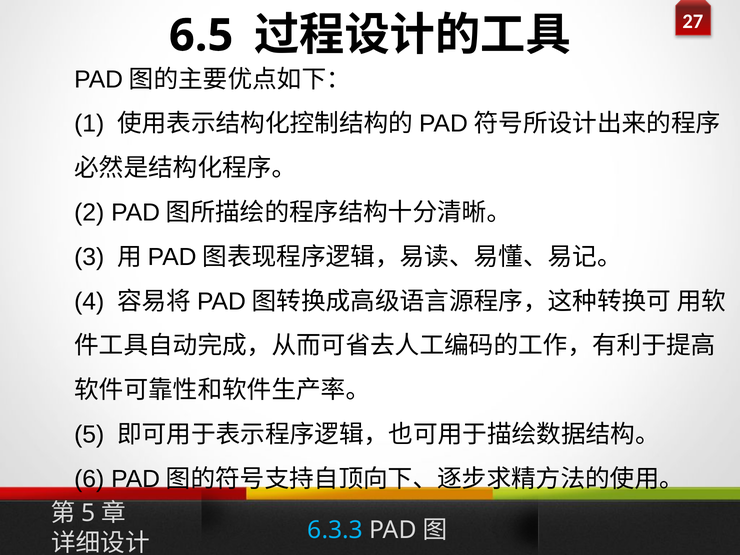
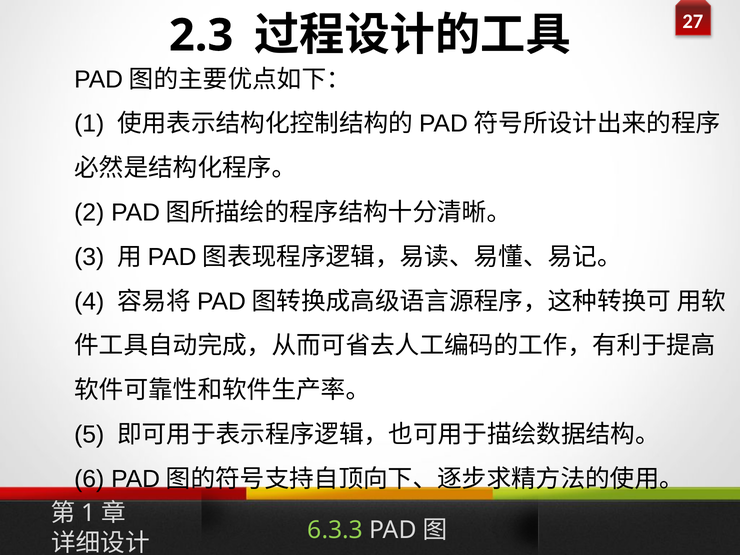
6.5: 6.5 -> 2.3 (201, 36)
5: 5 -> 1 (88, 513)
6.3.3 colour: light blue -> light green (335, 530)
